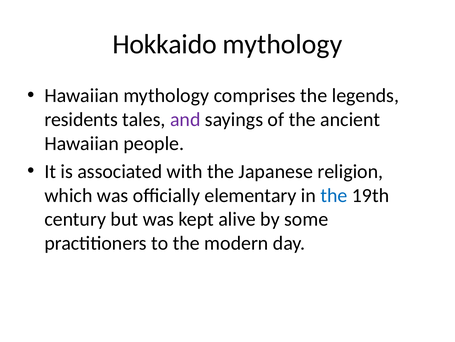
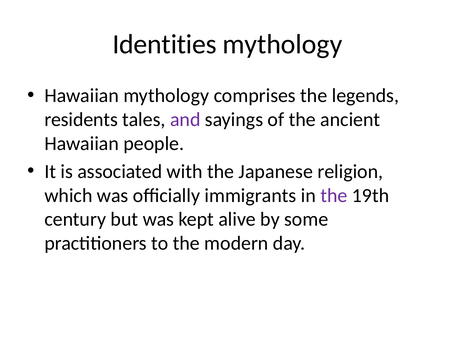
Hokkaido: Hokkaido -> Identities (164, 44)
elementary: elementary -> immigrants (250, 195)
the colour: blue -> purple (334, 195)
